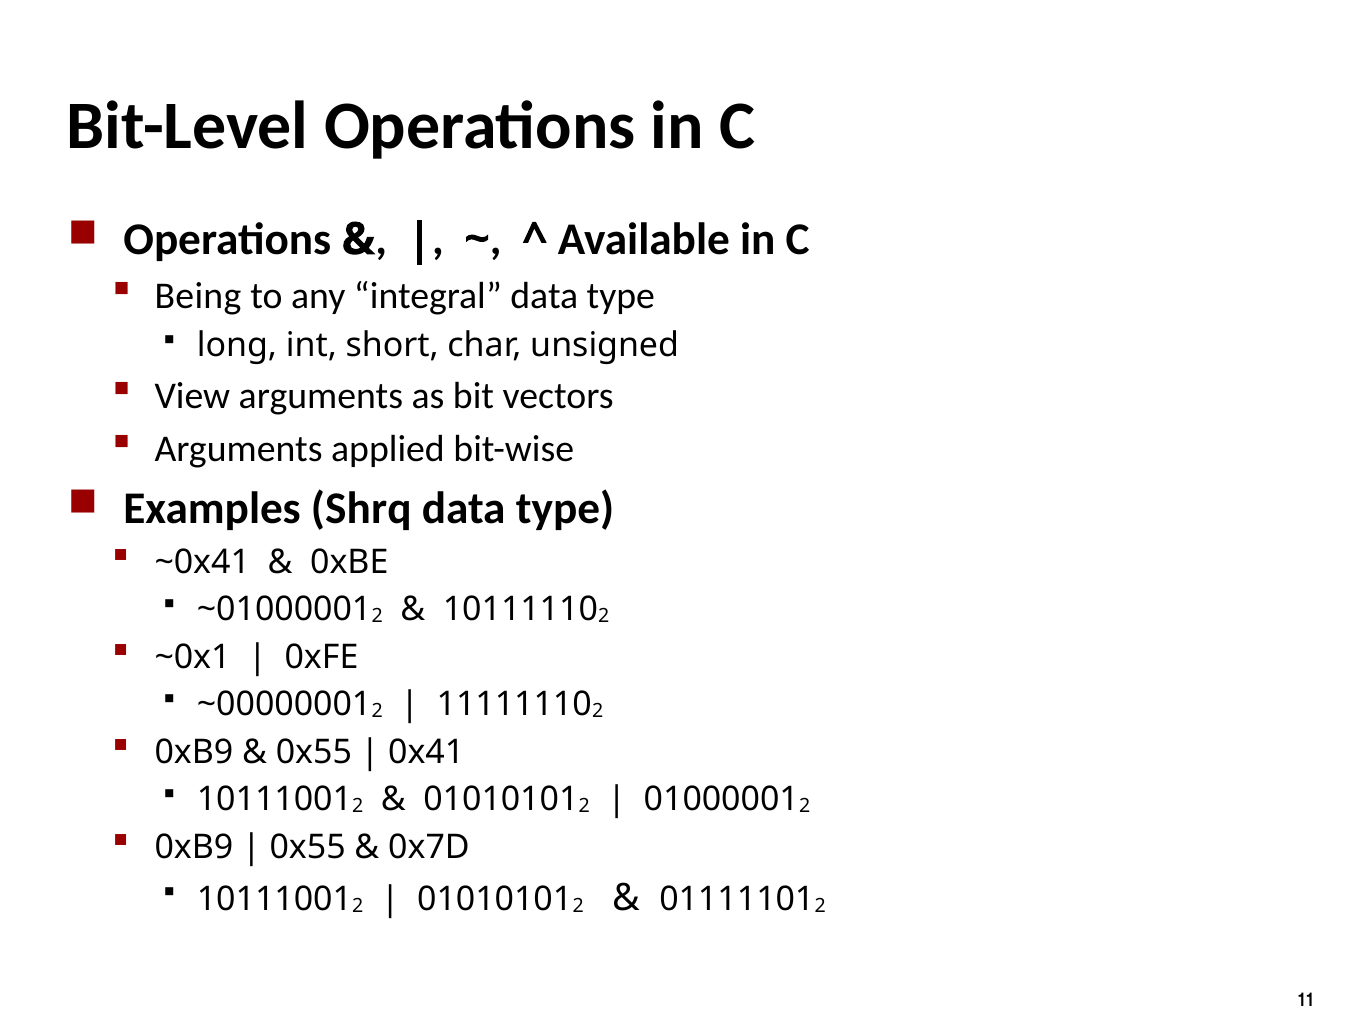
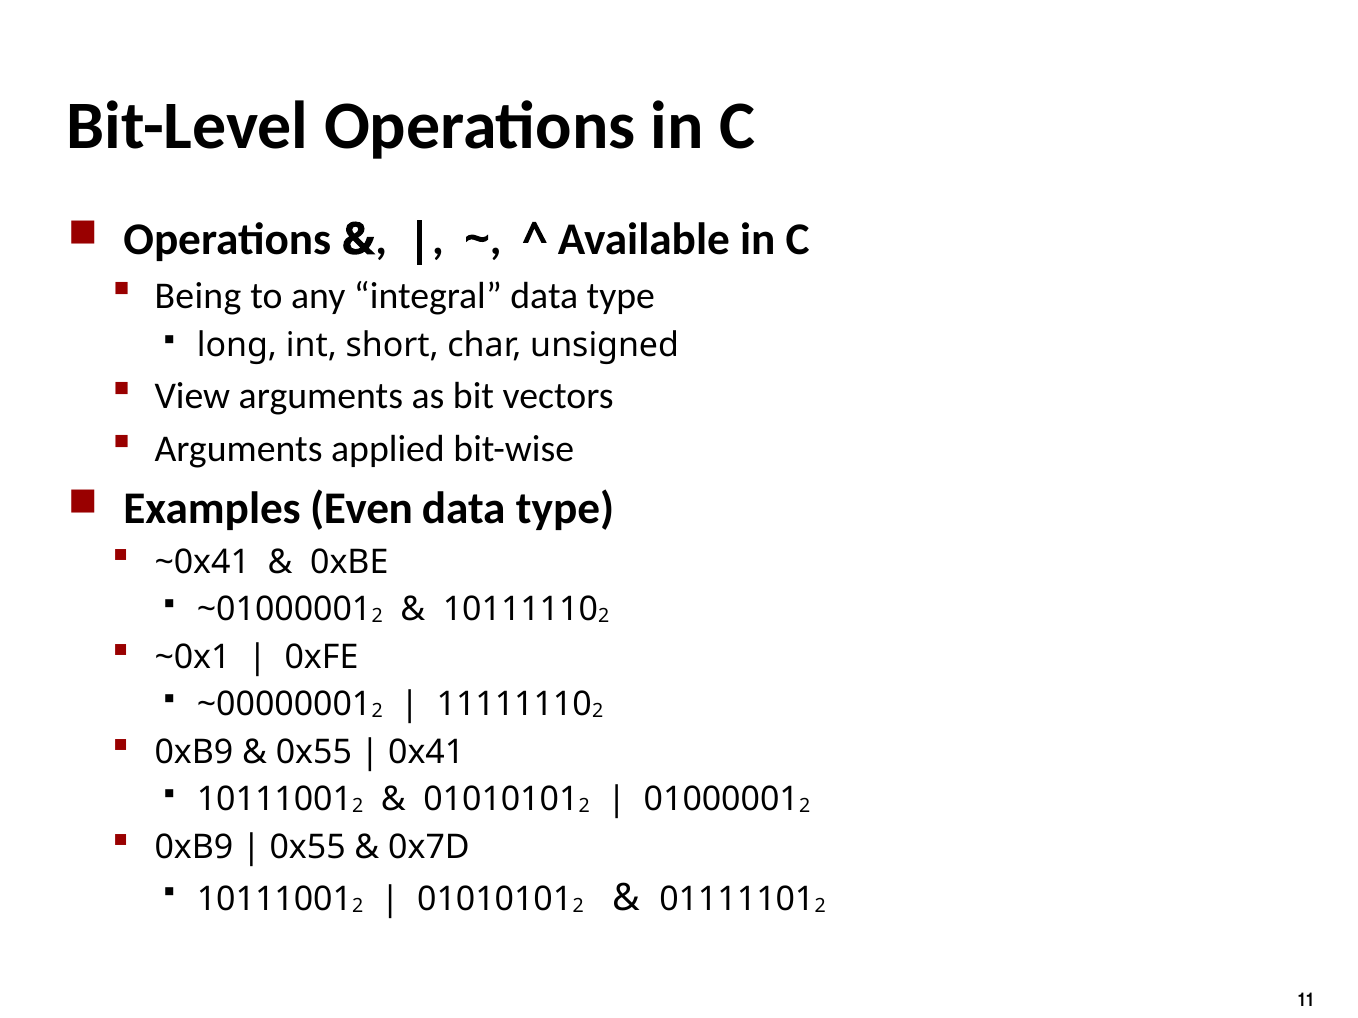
Shrq: Shrq -> Even (362, 509)
